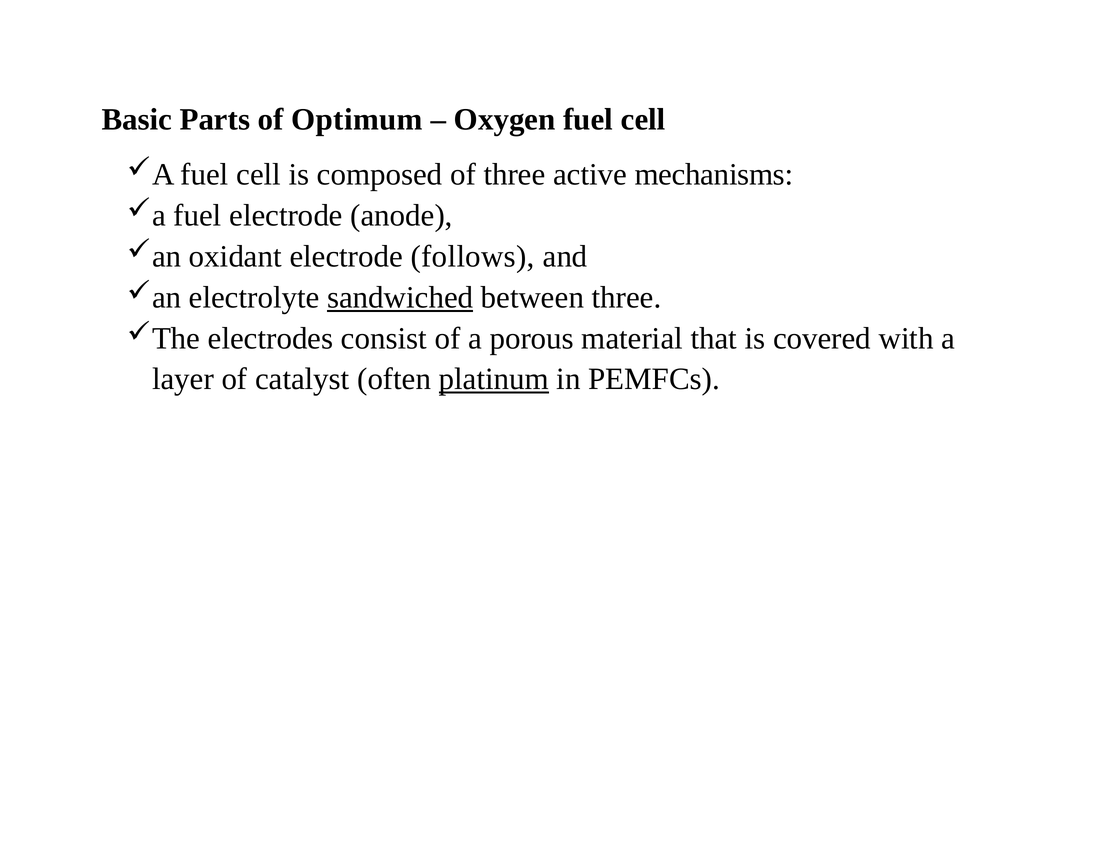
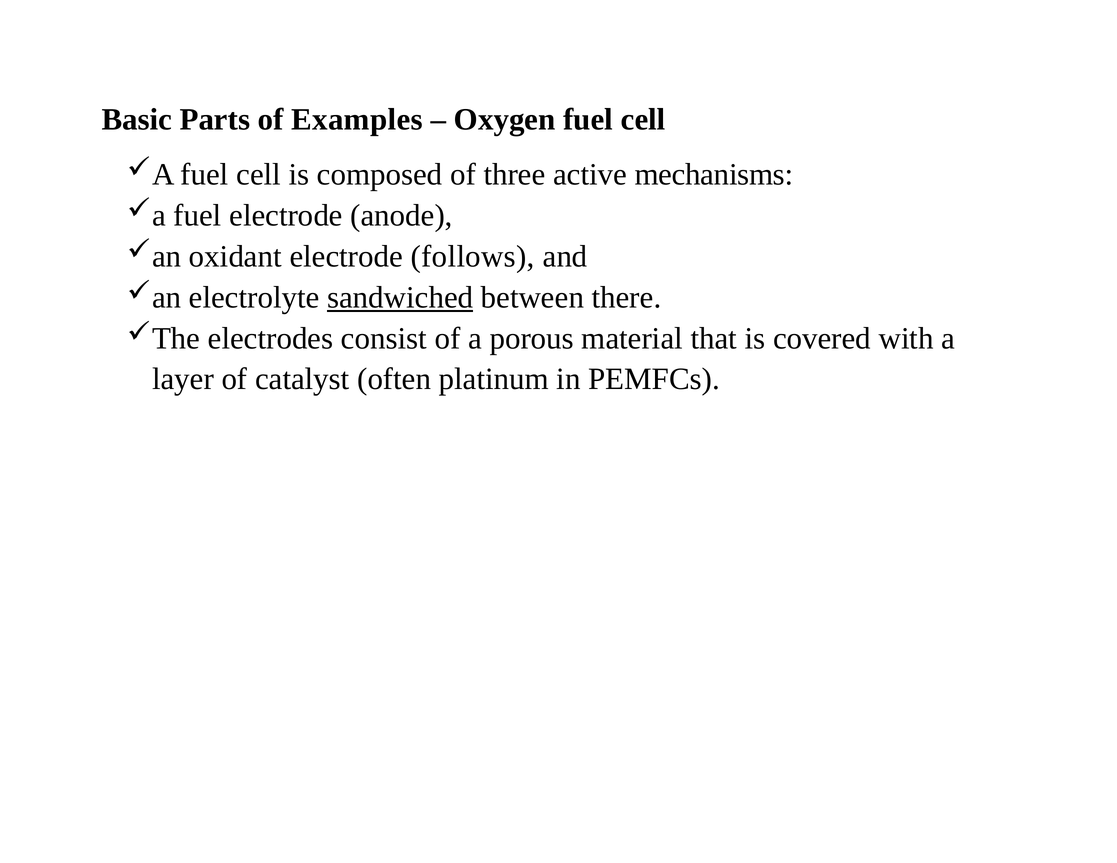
Optimum: Optimum -> Examples (357, 120)
between three: three -> there (626, 298)
platinum underline: present -> none (494, 379)
